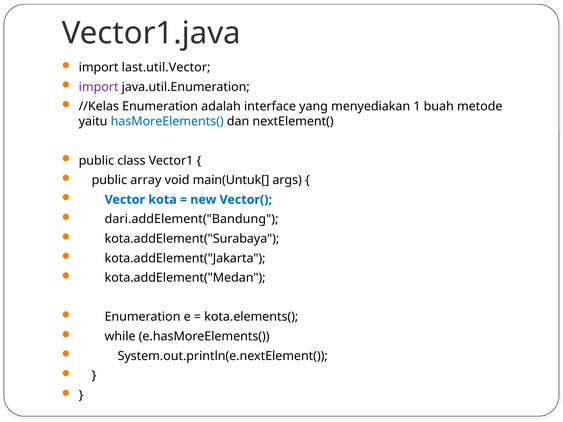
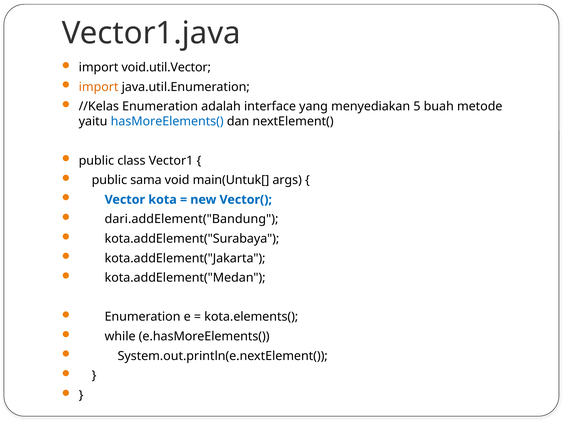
last.util.Vector: last.util.Vector -> void.util.Vector (166, 67)
import colour: purple -> orange (99, 87)
1: 1 -> 5 (417, 107)
array: array -> sama (146, 180)
